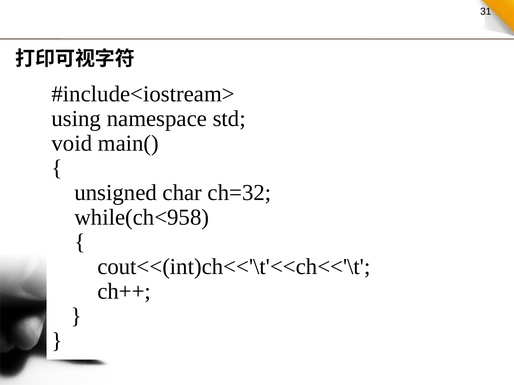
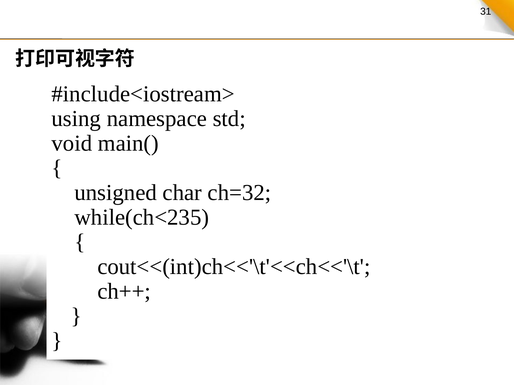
while(ch<958: while(ch<958 -> while(ch<235 (142, 218)
